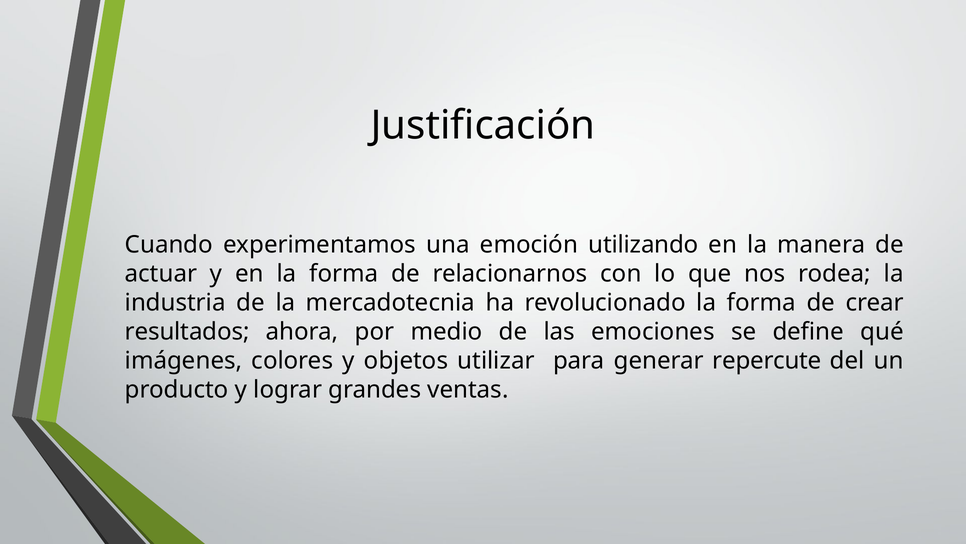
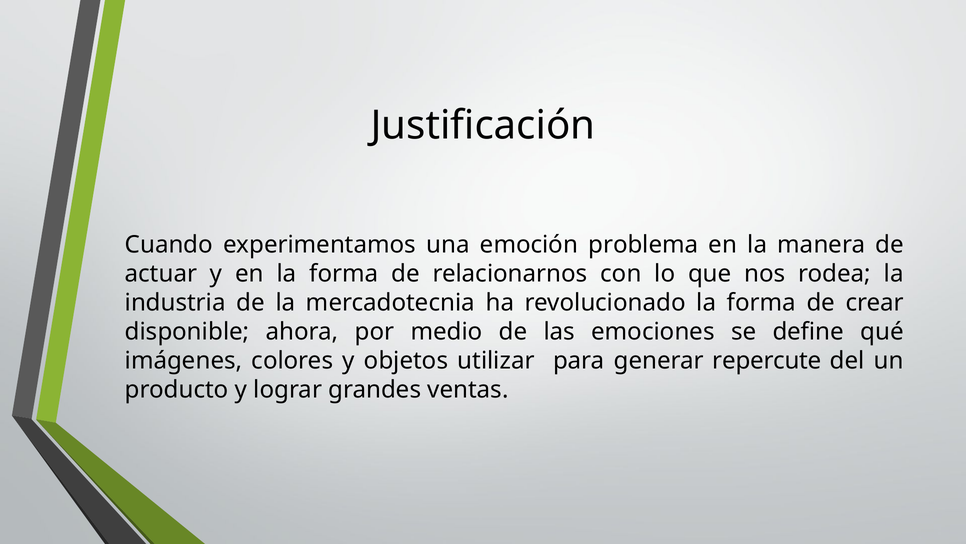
utilizando: utilizando -> problema (643, 244)
resultados: resultados -> disponible (187, 331)
